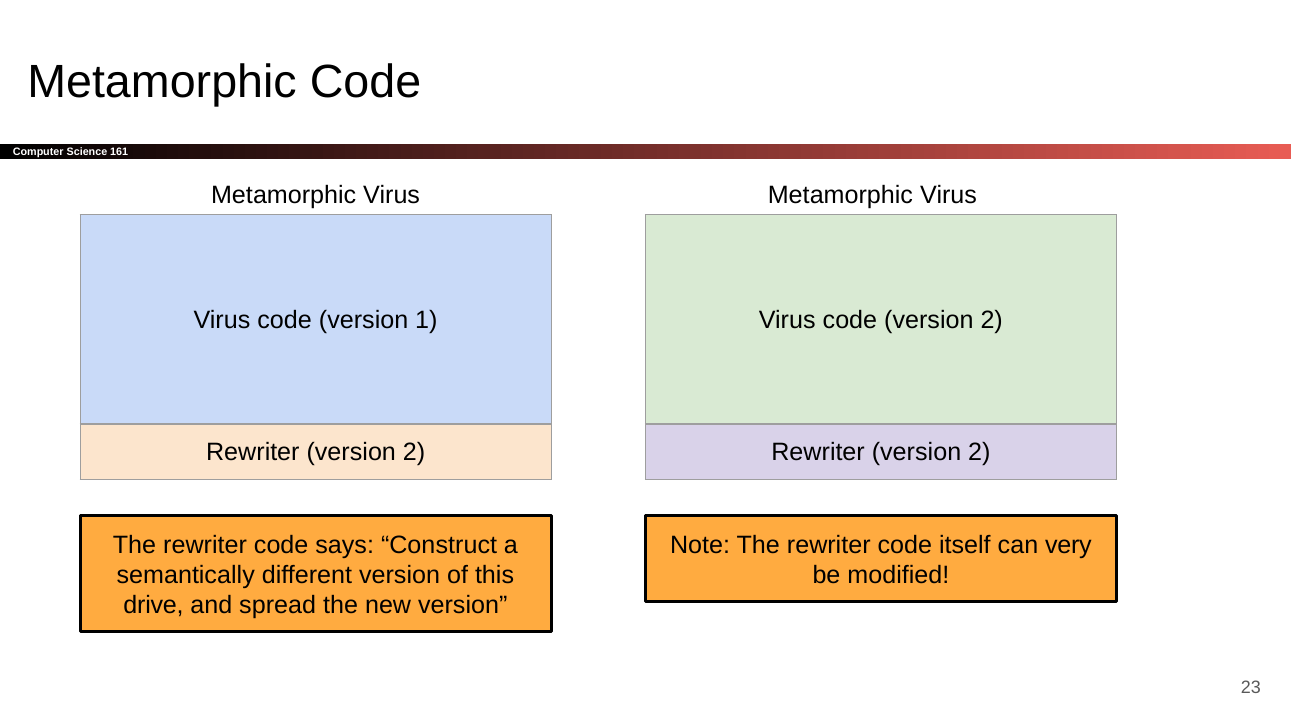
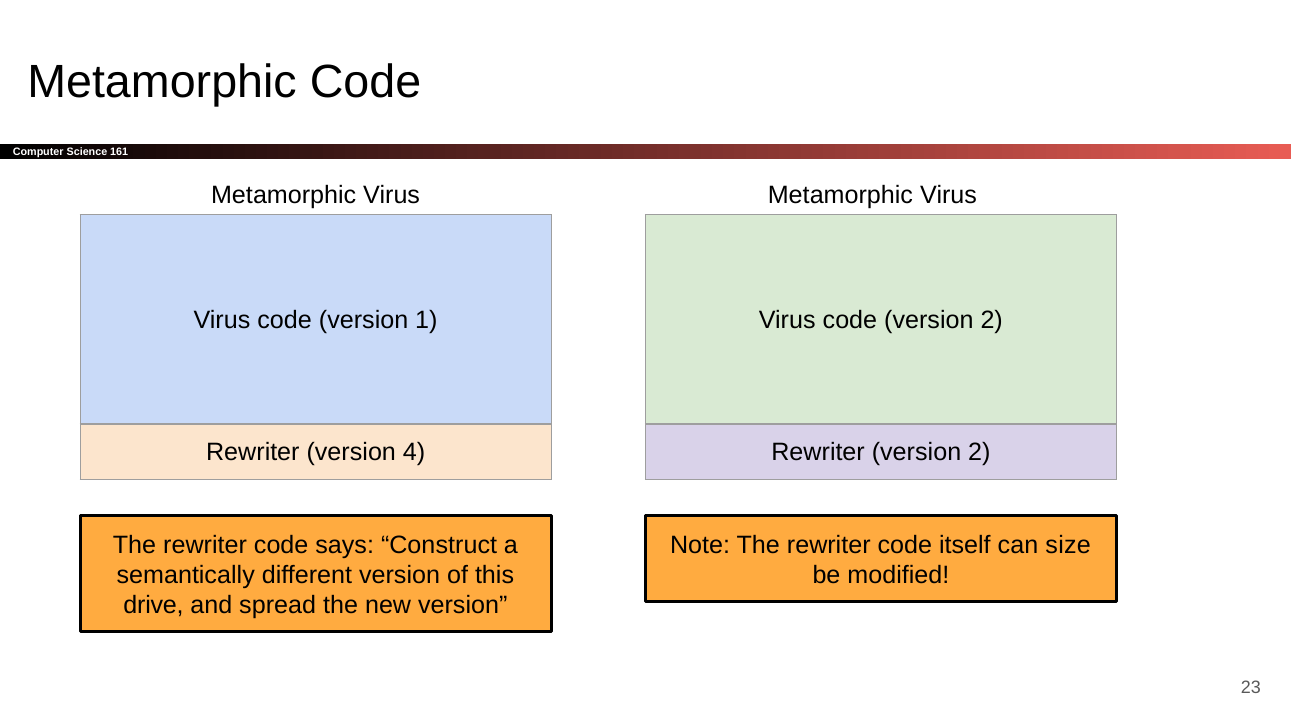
2: 2 -> 4 (414, 452)
very: very -> size (1068, 545)
